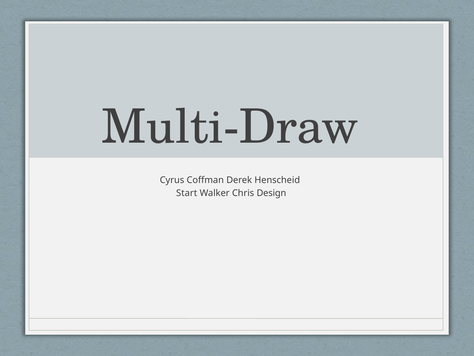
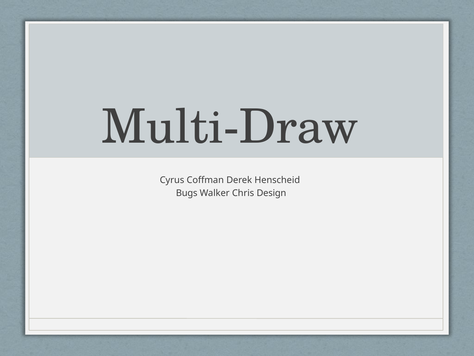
Start: Start -> Bugs (187, 193)
